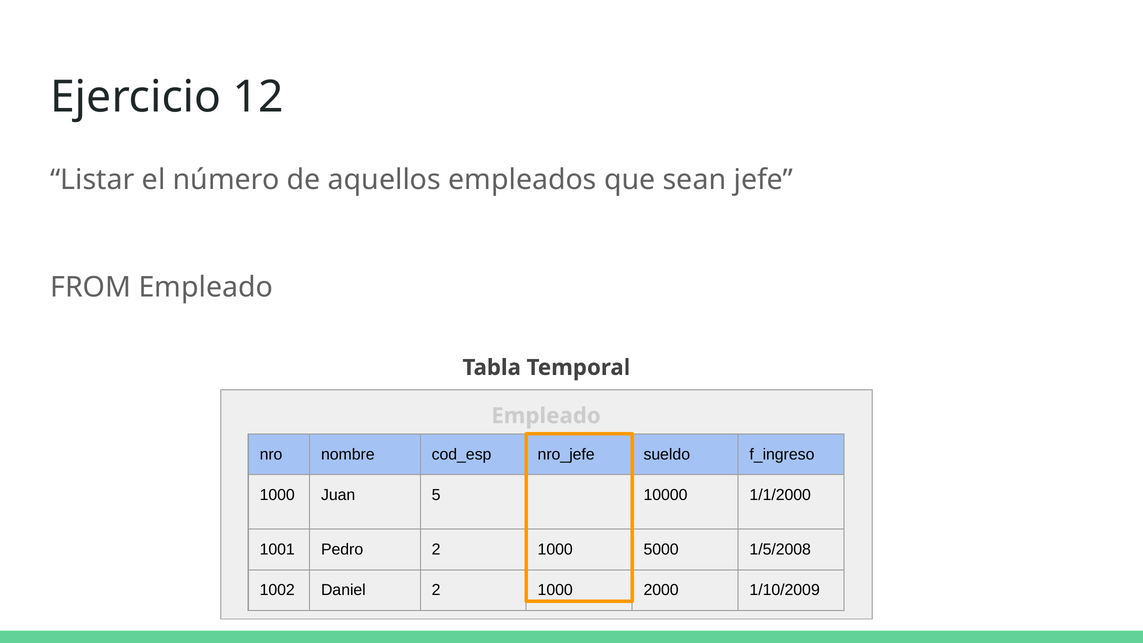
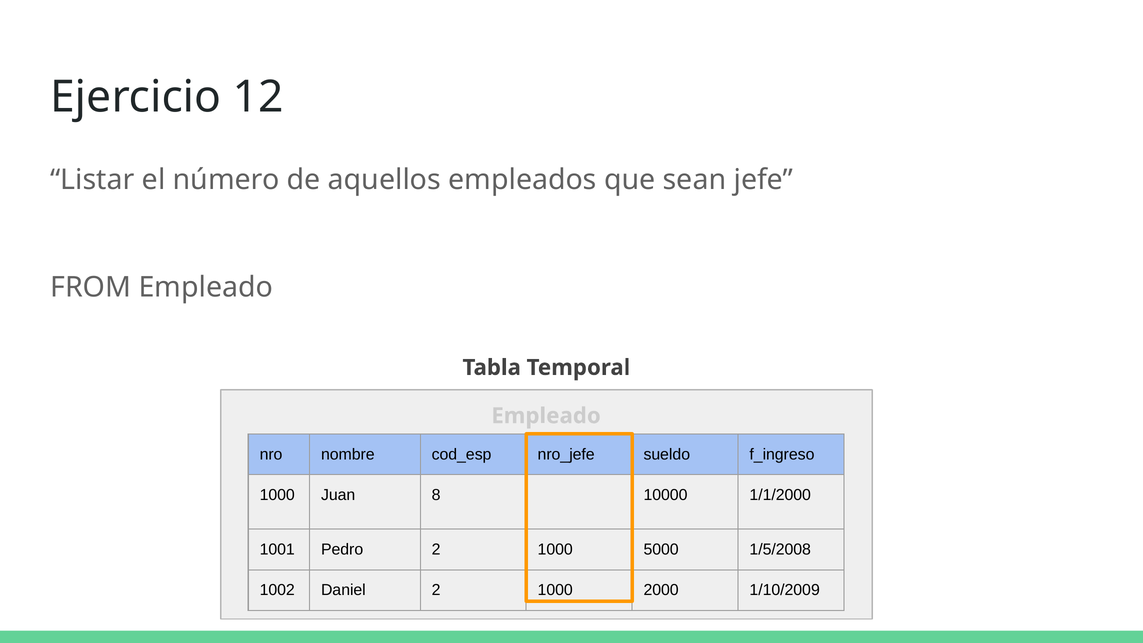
5: 5 -> 8 (436, 495)
